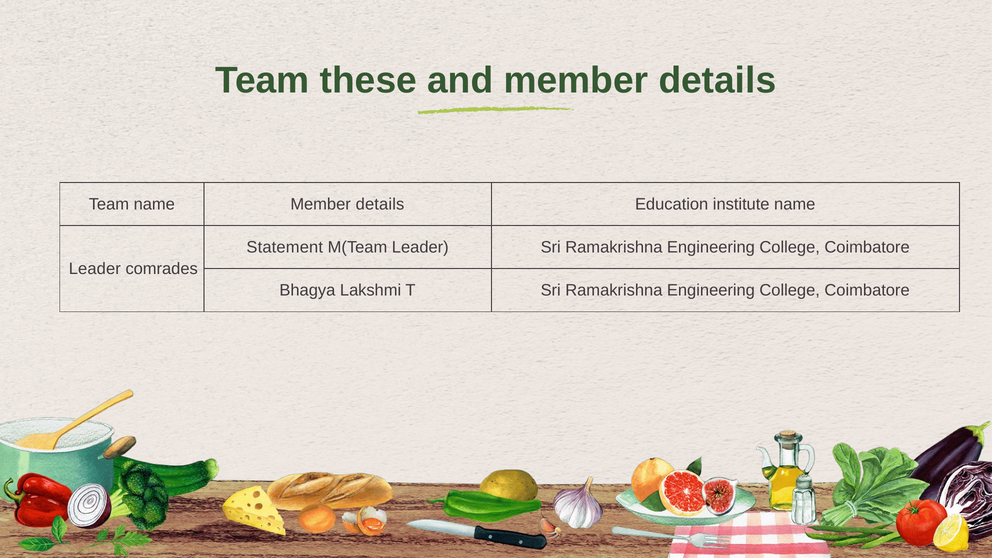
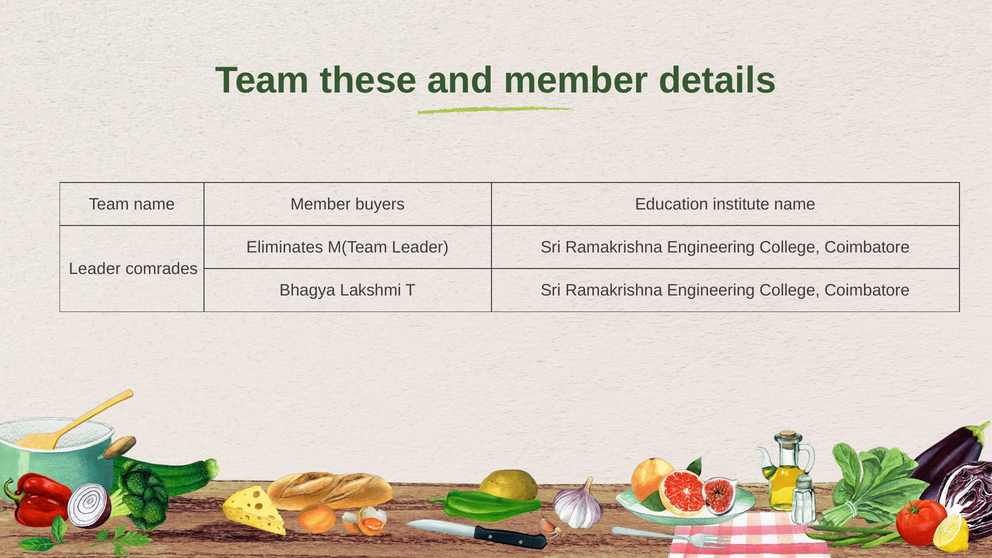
name Member details: details -> buyers (380, 204)
Statement: Statement -> Eliminates (285, 247)
